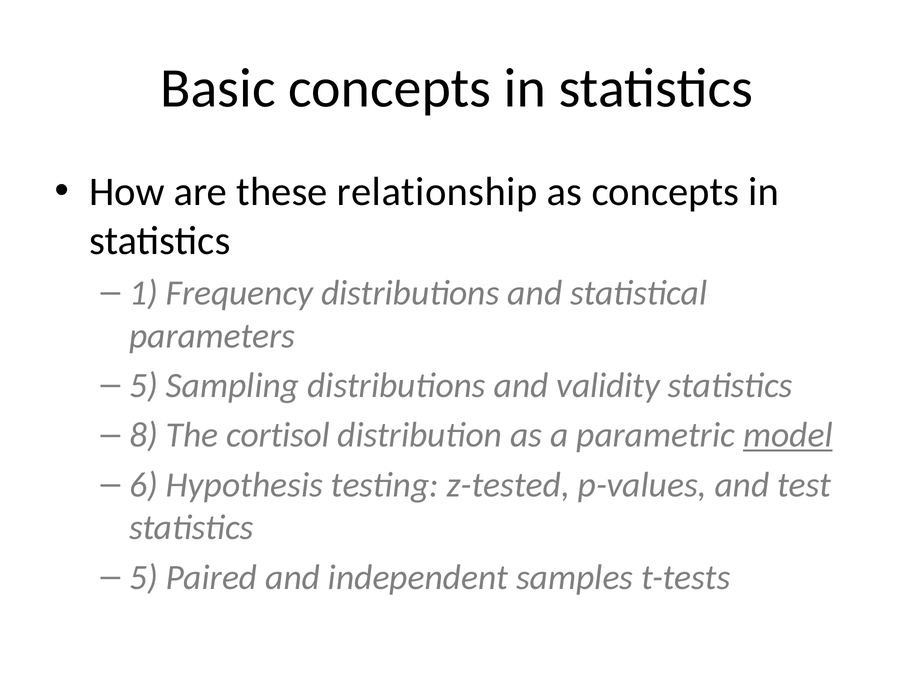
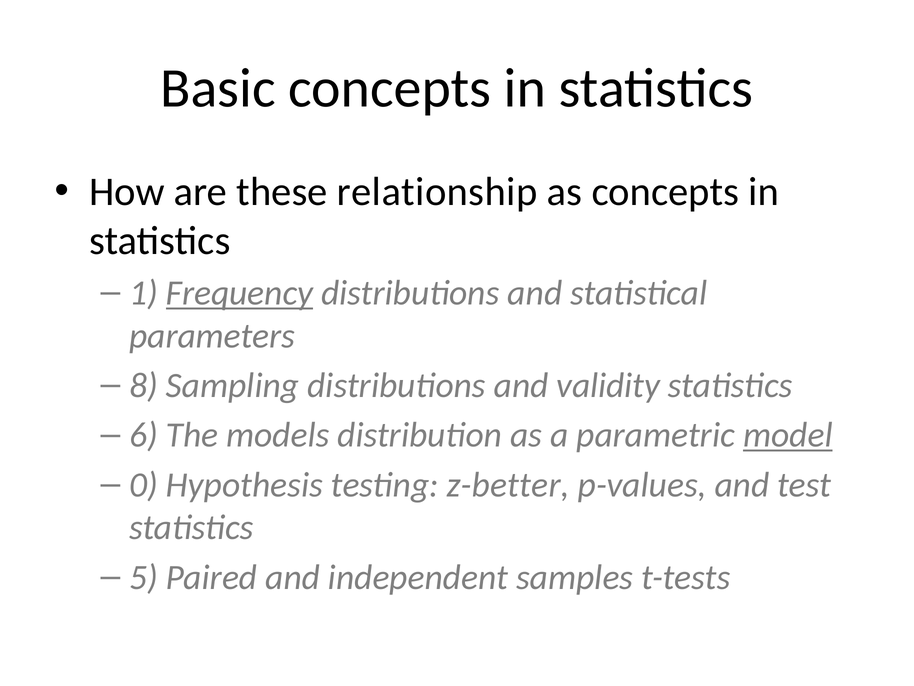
Frequency underline: none -> present (240, 293)
5: 5 -> 8 (143, 385)
8: 8 -> 6 (143, 435)
cortisol: cortisol -> models (278, 435)
6: 6 -> 0 (143, 485)
z-tested: z-tested -> z-better (508, 485)
